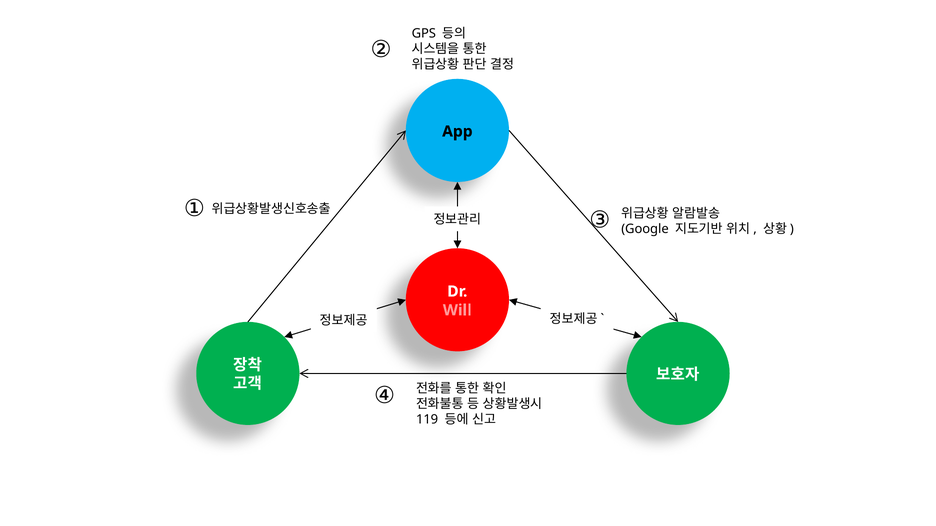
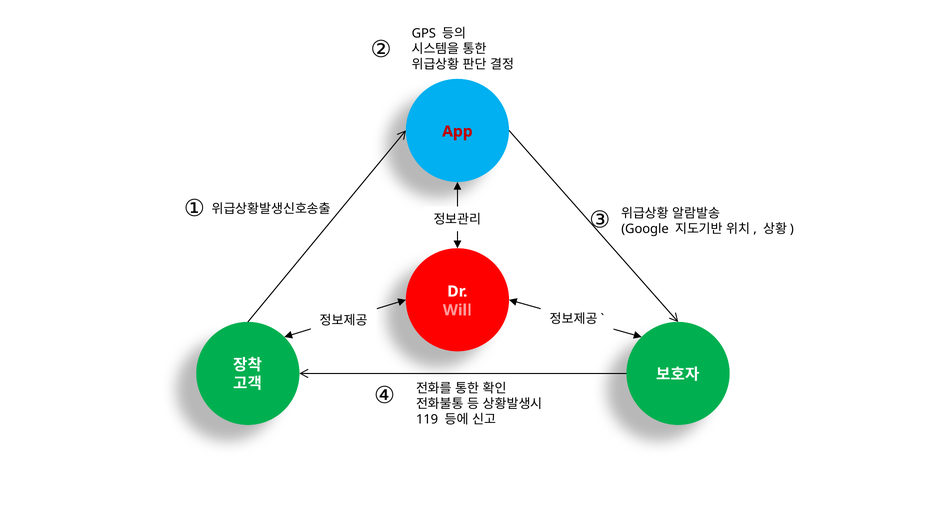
App colour: black -> red (457, 132)
